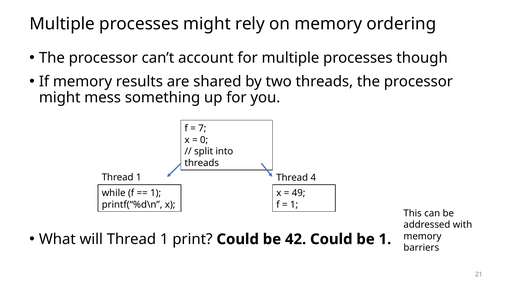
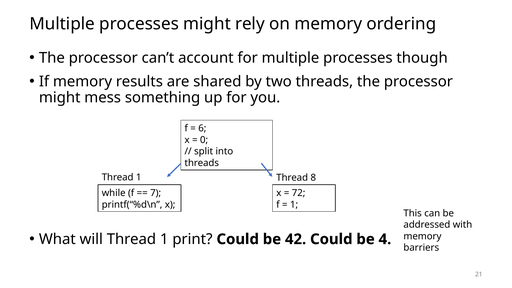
7: 7 -> 6 (202, 128)
4: 4 -> 8 (313, 178)
1: 1 -> 7 (156, 193)
49: 49 -> 72 (299, 193)
be 1: 1 -> 4 (385, 239)
